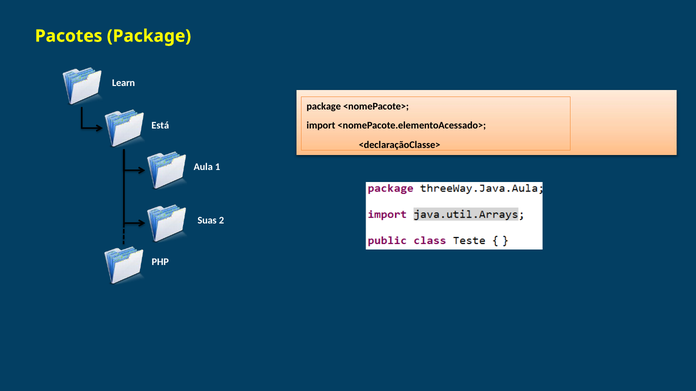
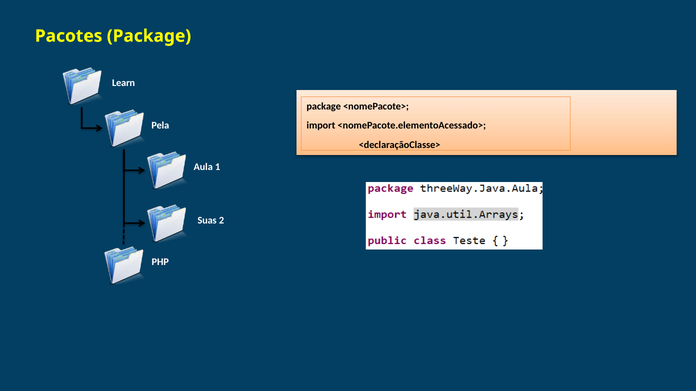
Está: Está -> Pela (160, 125)
